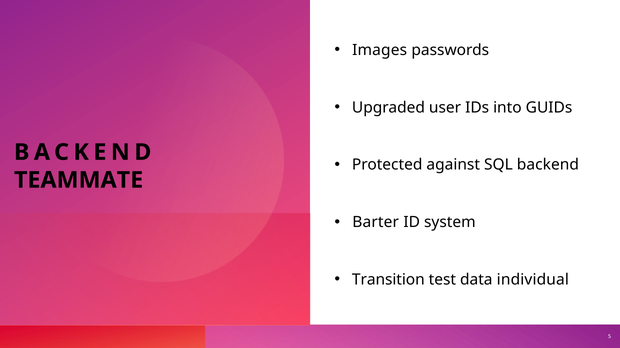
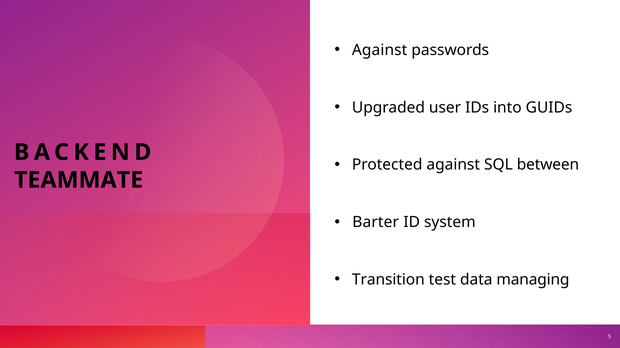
Images: Images -> Against (380, 50)
SQL backend: backend -> between (548, 165)
individual: individual -> managing (533, 280)
